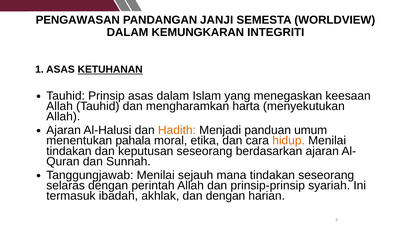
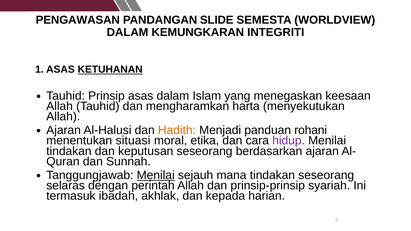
JANJI: JANJI -> SLIDE (217, 20)
umum: umum -> rohani (311, 130)
pahala: pahala -> situasi (133, 141)
hidup colour: orange -> purple (289, 141)
Menilai underline: none -> present (156, 175)
dan dengan: dengan -> kepada (225, 196)
